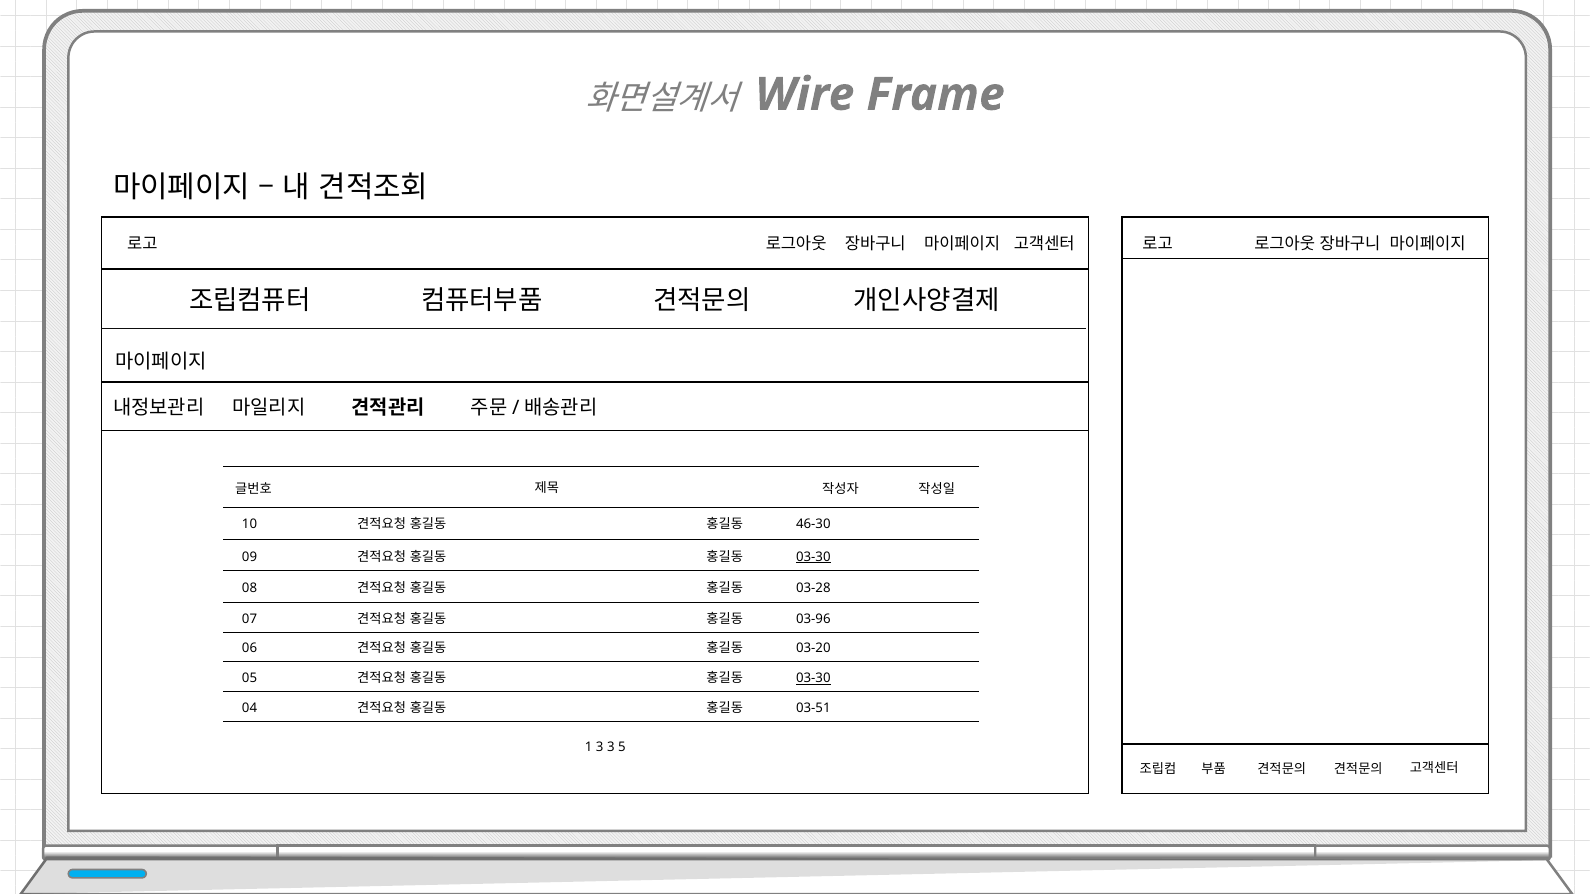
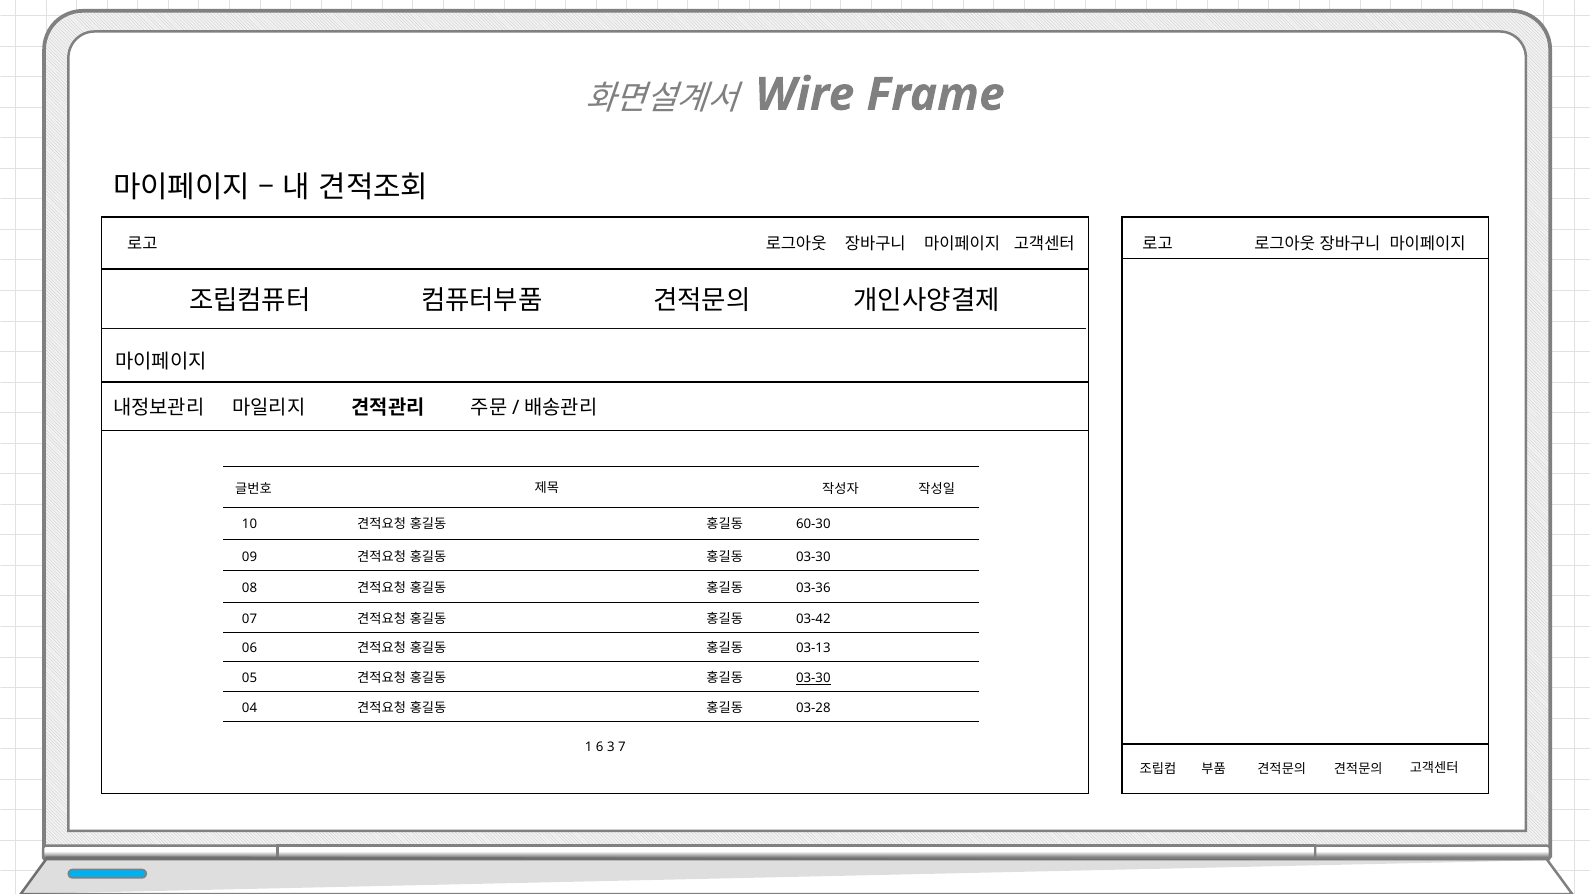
46-30: 46-30 -> 60-30 (813, 525)
03-30 underline: present -> none (813, 557)
03-28: 03-28 -> 03-36 (813, 588)
03-96: 03-96 -> 03-42 (813, 619)
03-20: 03-20 -> 03-13 (813, 649)
03-51: 03-51 -> 03-28 (813, 708)
1 3: 3 -> 6 (600, 747)
5: 5 -> 7 (622, 747)
